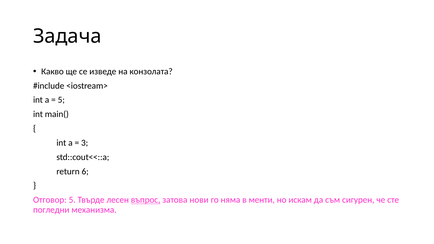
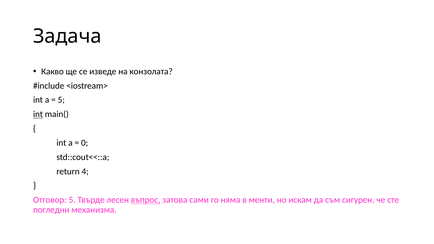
int underline: none -> present (38, 114)
3: 3 -> 0 (85, 143)
6: 6 -> 4 (85, 171)
нови: нови -> сами (199, 200)
